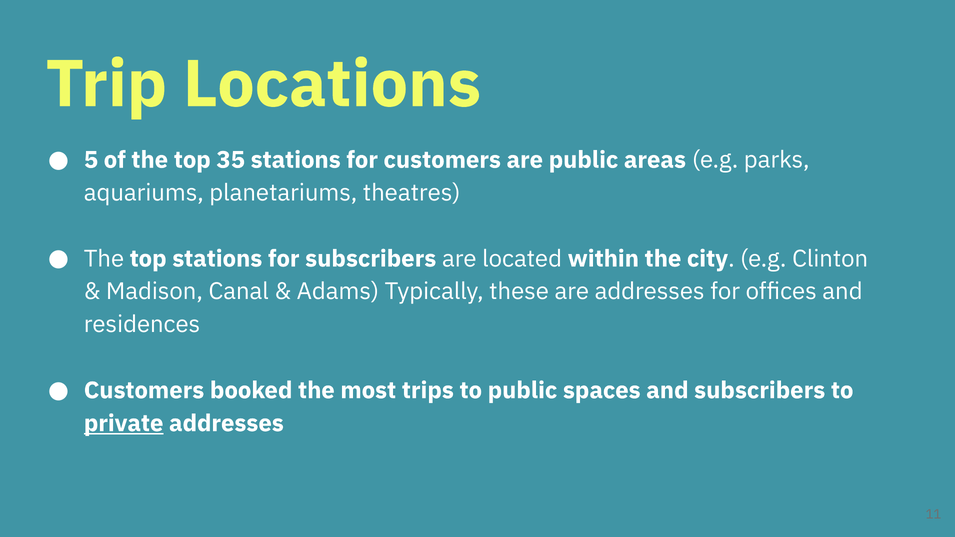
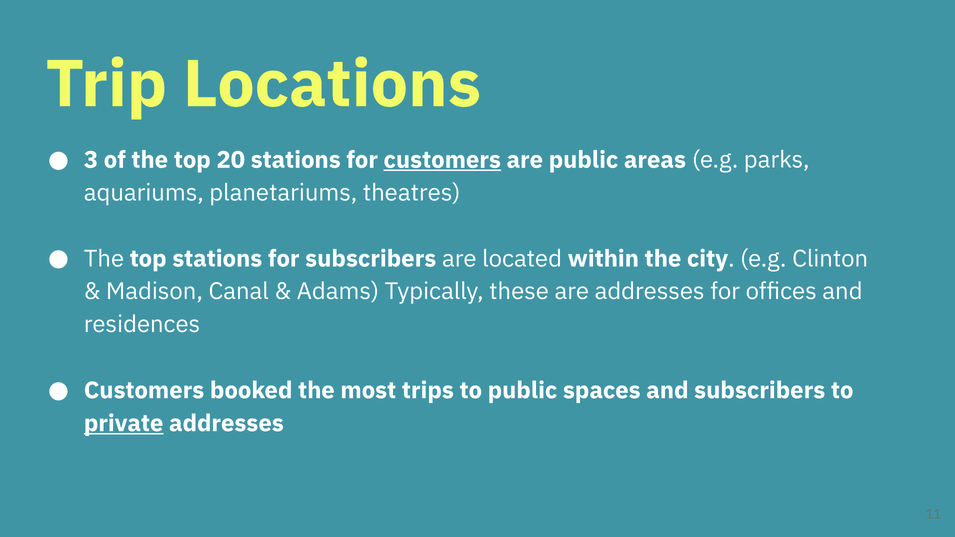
5: 5 -> 3 (91, 160)
35: 35 -> 20 (231, 160)
customers underline: none -> present (442, 160)
